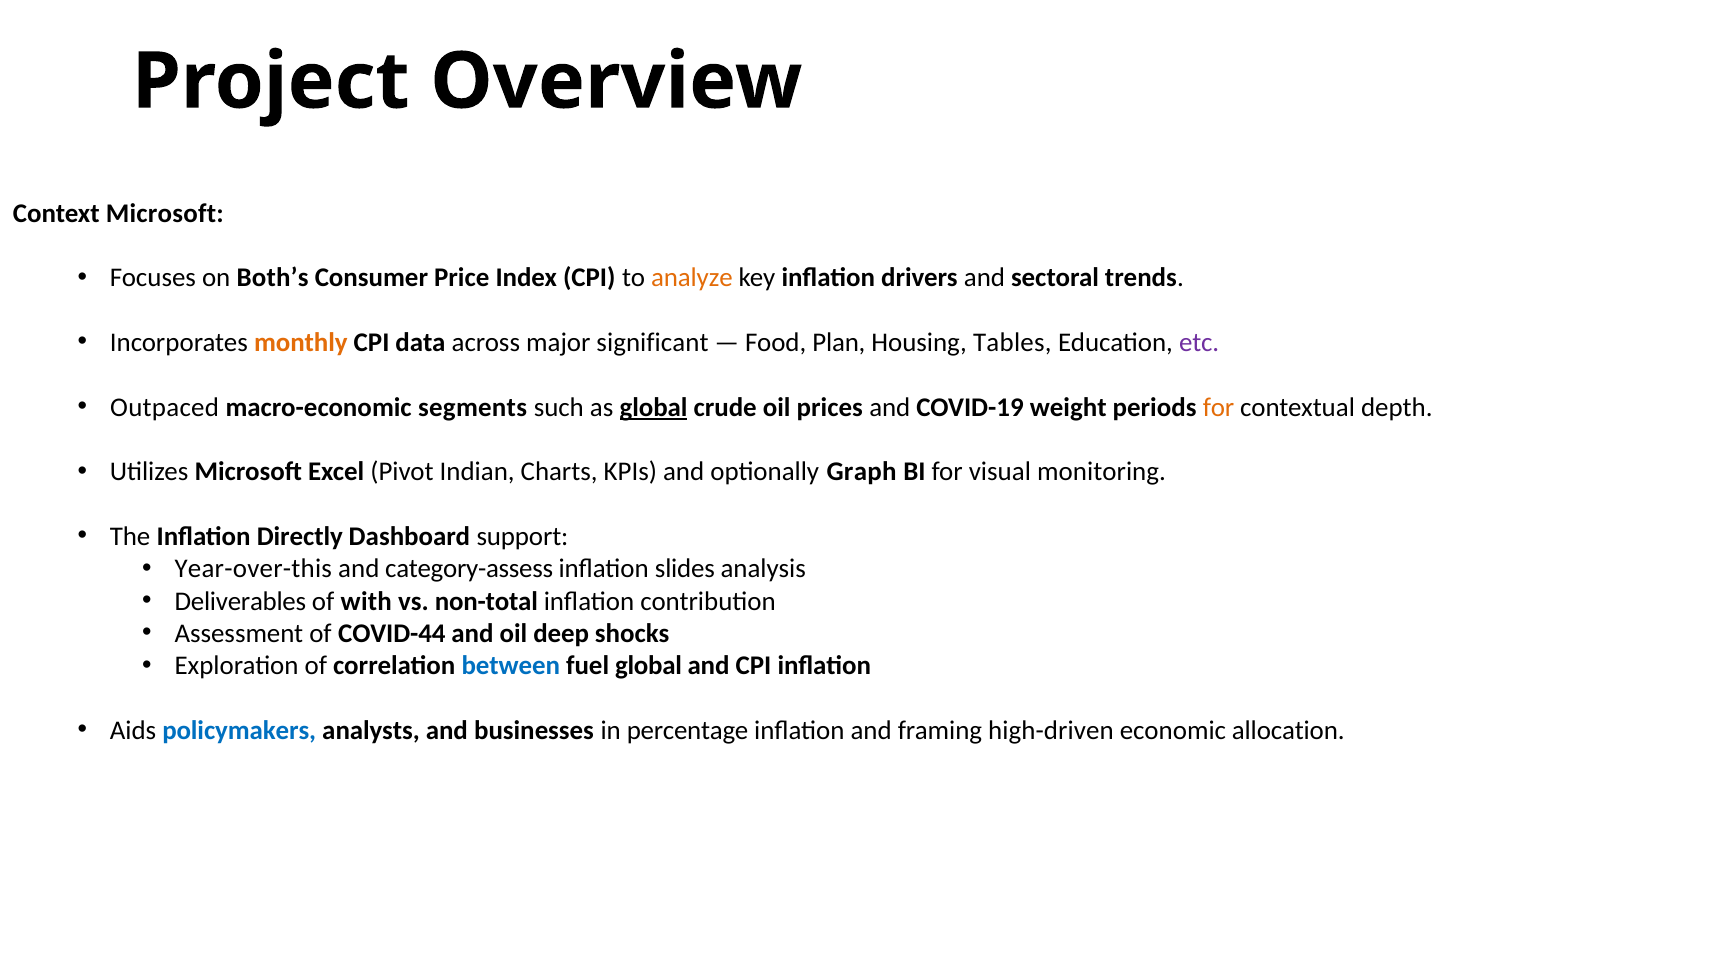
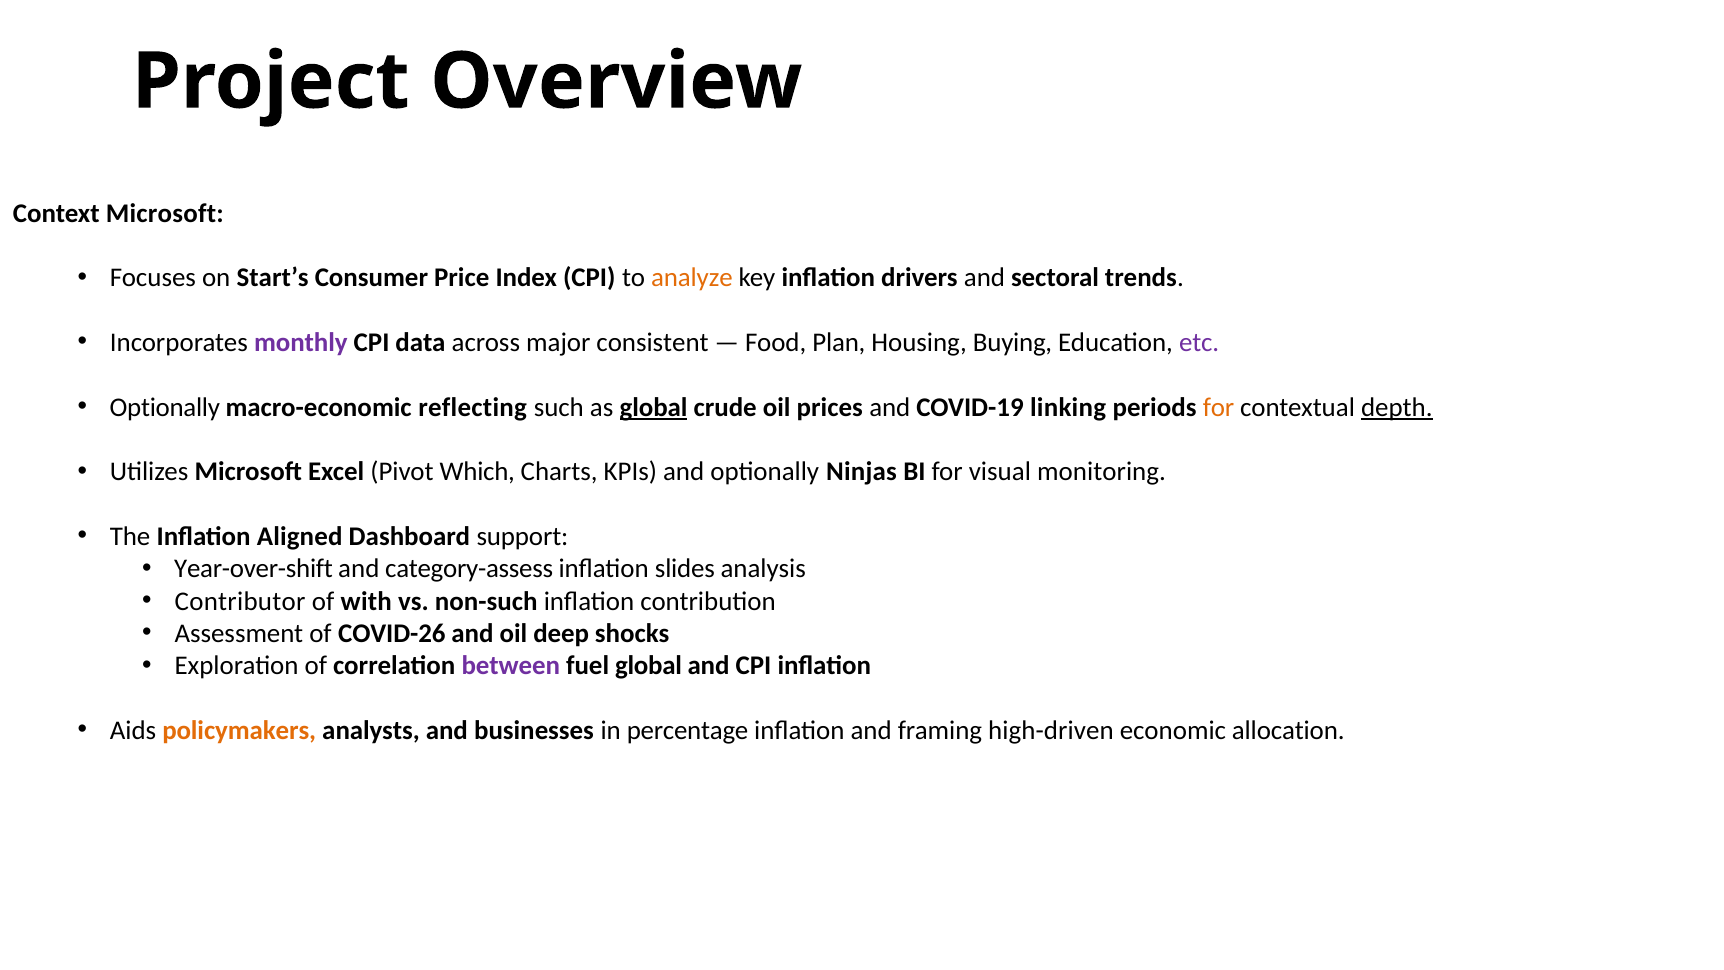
Both’s: Both’s -> Start’s (273, 278)
monthly colour: orange -> purple (301, 343)
significant: significant -> consistent (653, 343)
Tables: Tables -> Buying (1013, 343)
Outpaced: Outpaced -> Optionally (165, 407)
segments: segments -> reflecting (473, 407)
weight: weight -> linking (1068, 407)
depth underline: none -> present (1397, 407)
Indian: Indian -> Which (477, 472)
Graph: Graph -> Ninjas (861, 472)
Directly: Directly -> Aligned (300, 537)
Year-over-this: Year-over-this -> Year-over-shift (254, 569)
Deliverables: Deliverables -> Contributor (240, 601)
non-total: non-total -> non-such (486, 601)
COVID-44: COVID-44 -> COVID-26 (392, 633)
between colour: blue -> purple (511, 666)
policymakers colour: blue -> orange (239, 730)
